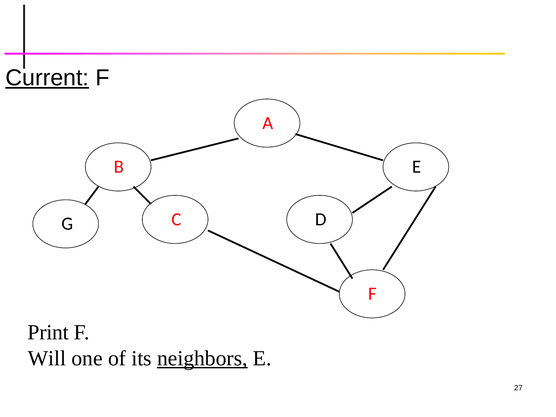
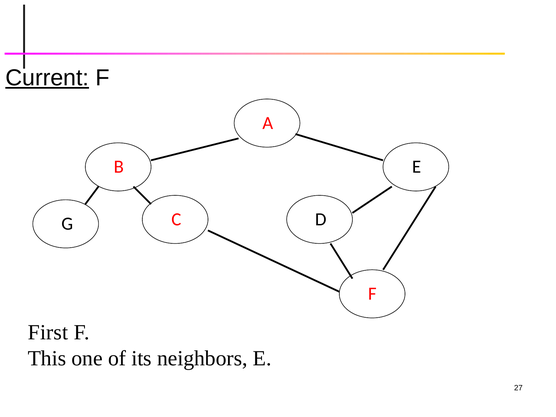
Print: Print -> First (48, 332)
Will: Will -> This (47, 358)
neighbors underline: present -> none (202, 358)
